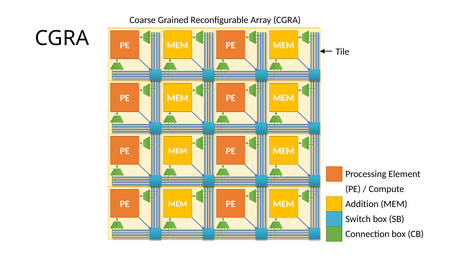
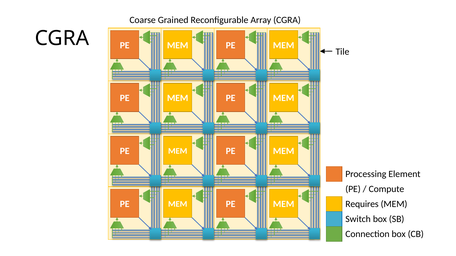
Addition: Addition -> Requires (362, 204)
